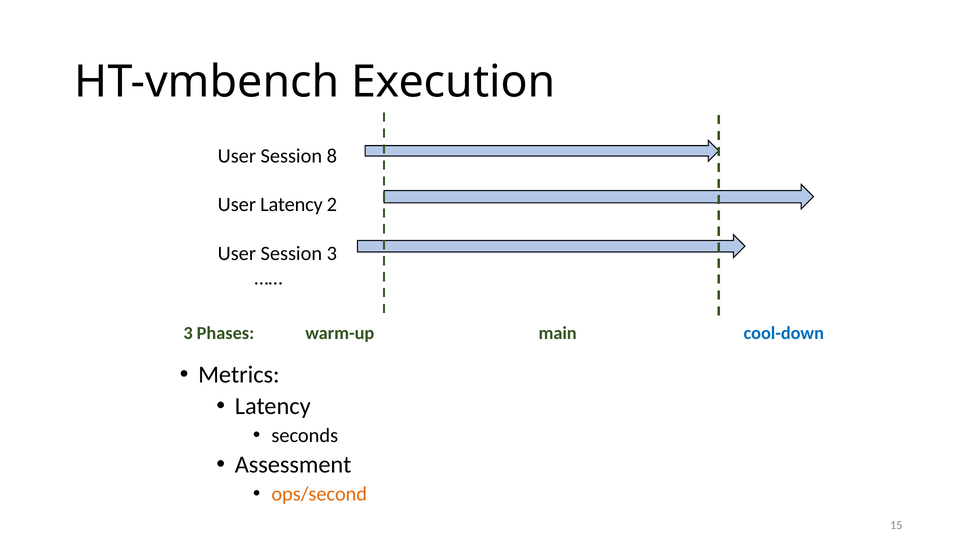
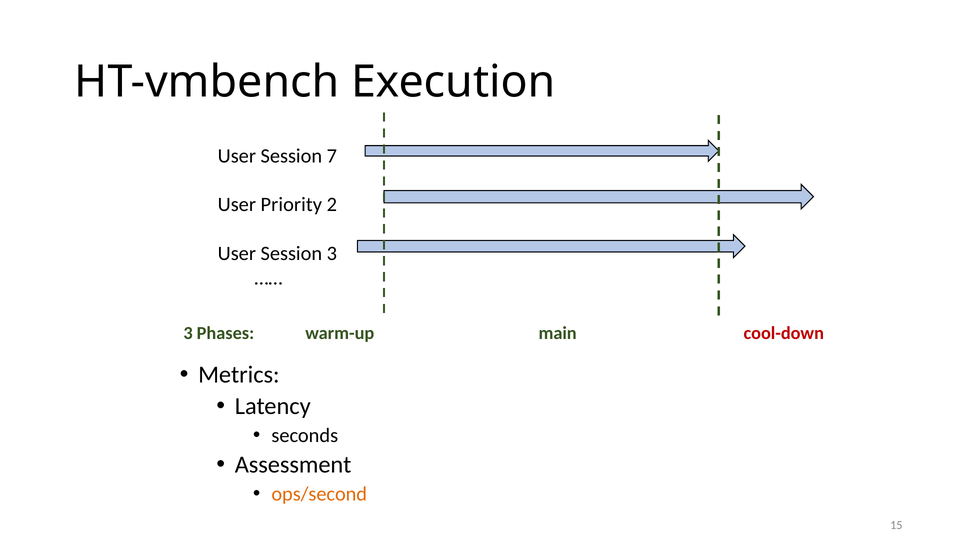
8: 8 -> 7 (332, 156)
User Latency: Latency -> Priority (291, 205)
cool-down colour: blue -> red (784, 333)
